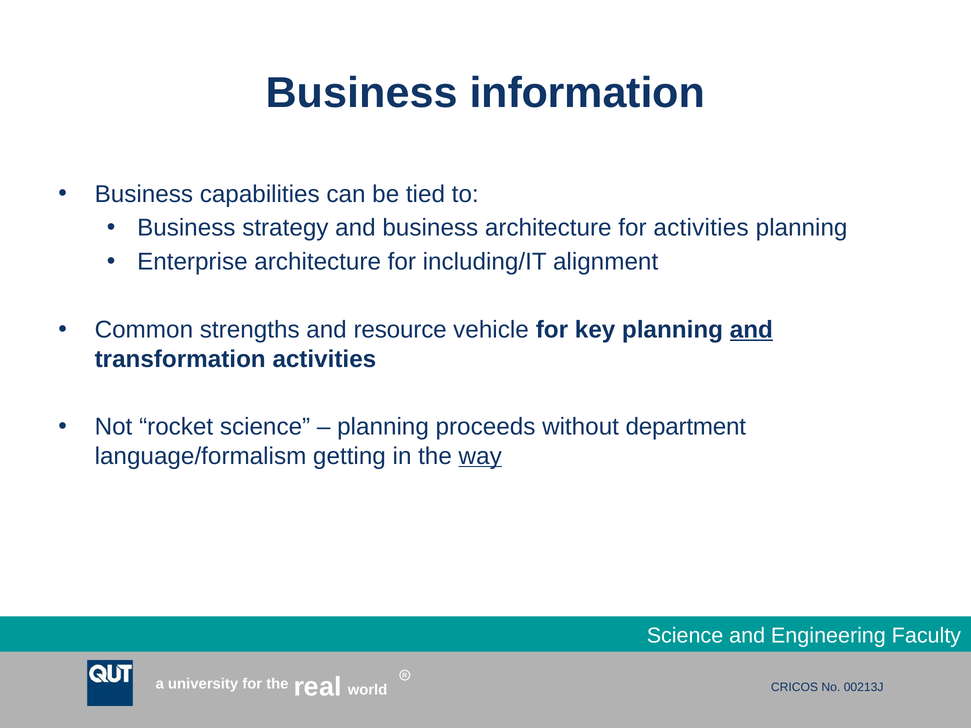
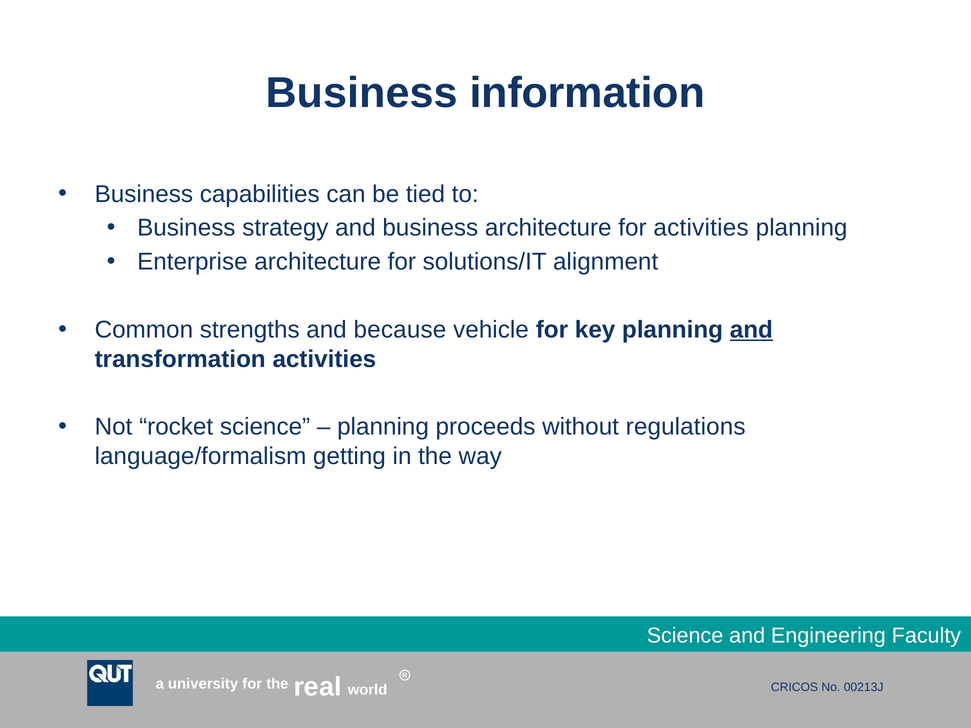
including/IT: including/IT -> solutions/IT (485, 262)
resource: resource -> because (400, 330)
department: department -> regulations (686, 427)
way underline: present -> none (480, 456)
